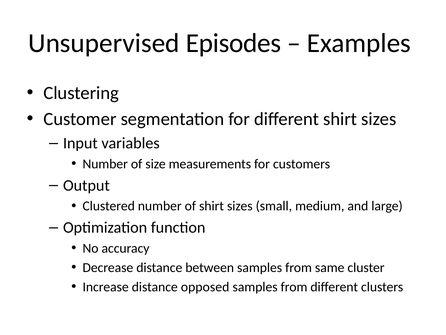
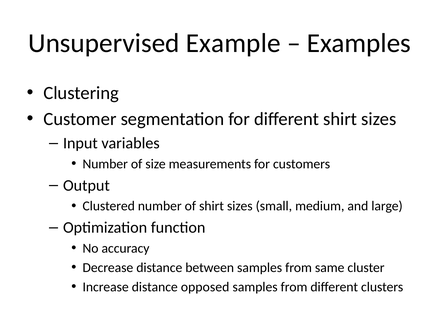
Episodes: Episodes -> Example (233, 43)
